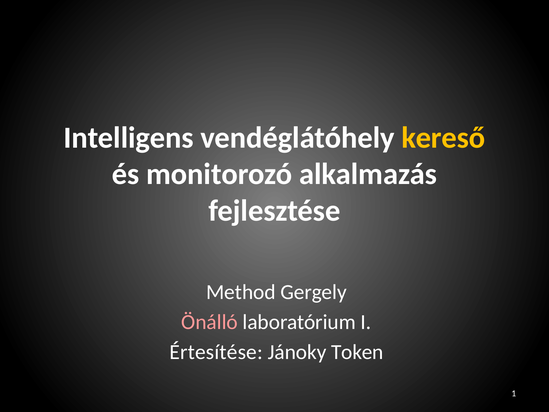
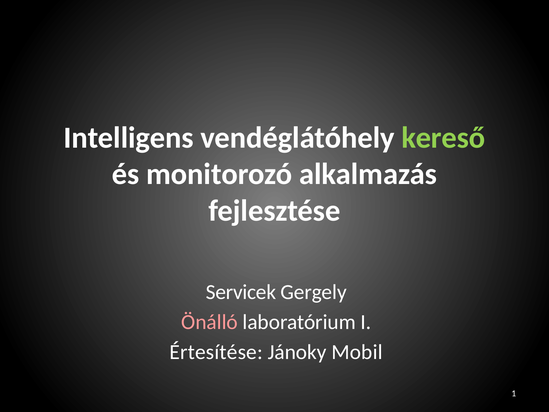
kereső colour: yellow -> light green (443, 138)
Method: Method -> Servicek (241, 292)
Token: Token -> Mobil (357, 352)
